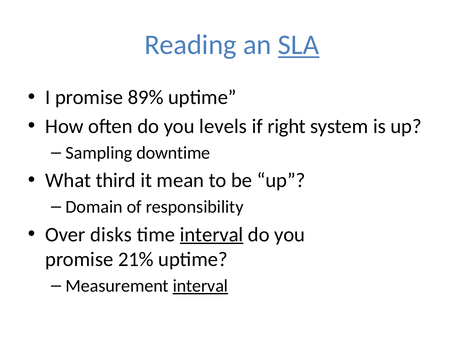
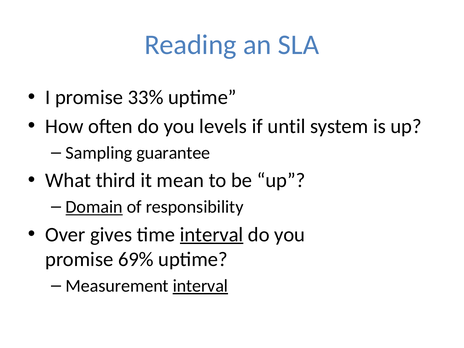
SLA underline: present -> none (299, 45)
89%: 89% -> 33% (146, 97)
right: right -> until (287, 126)
downtime: downtime -> guarantee (173, 153)
Domain underline: none -> present (94, 207)
disks: disks -> gives (111, 235)
21%: 21% -> 69% (136, 259)
